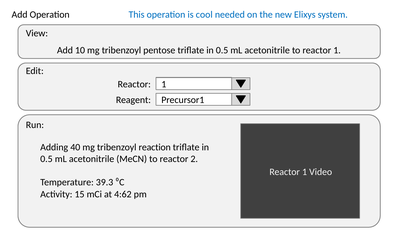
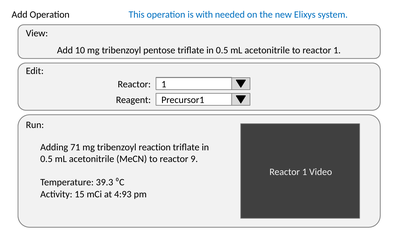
cool: cool -> with (204, 15)
40: 40 -> 71 (75, 147)
2: 2 -> 9 (194, 159)
4:62: 4:62 -> 4:93 (123, 194)
